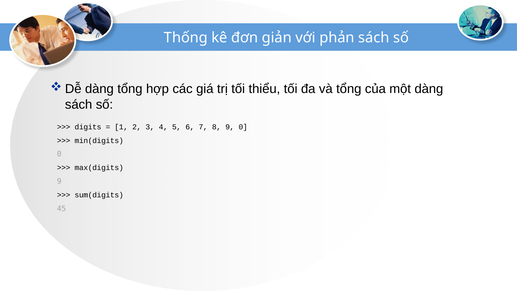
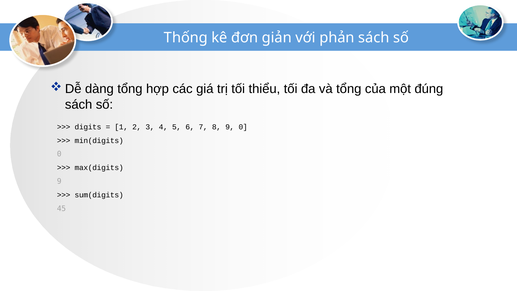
một dàng: dàng -> đúng (429, 89)
